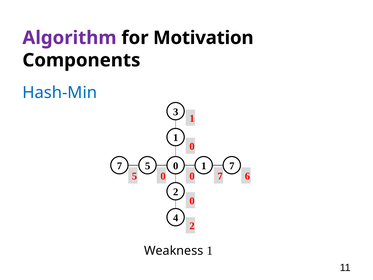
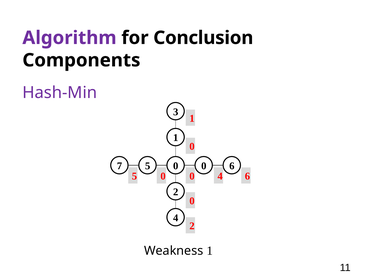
Motivation: Motivation -> Conclusion (203, 38)
Hash-Min colour: blue -> purple (60, 93)
1: 1 -> 0 (204, 166)
7 7: 7 -> 6 (232, 166)
0 7: 7 -> 4 (220, 176)
